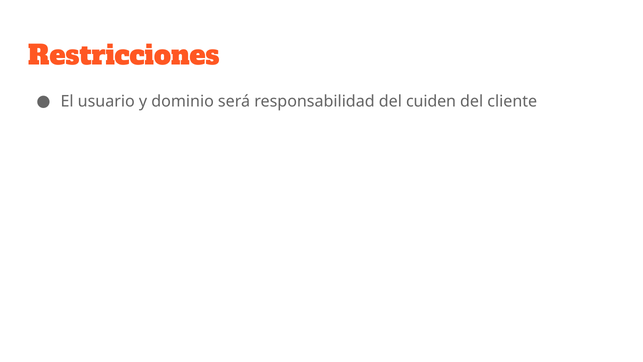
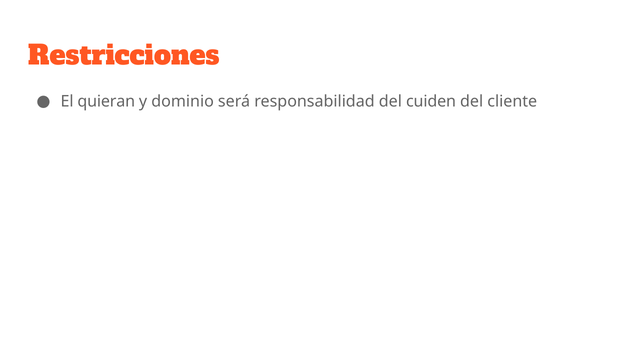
usuario: usuario -> quieran (106, 101)
